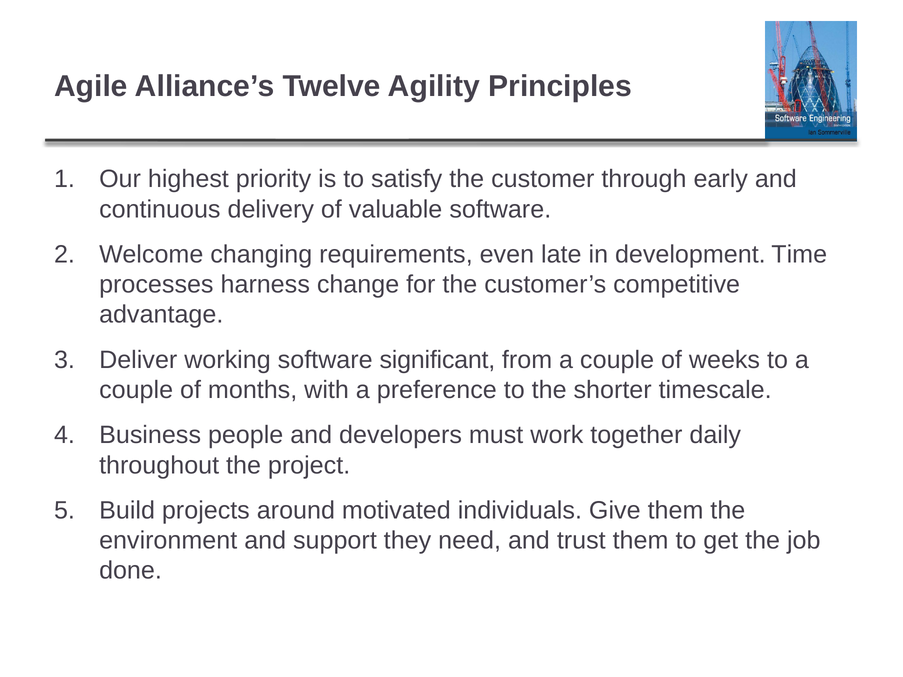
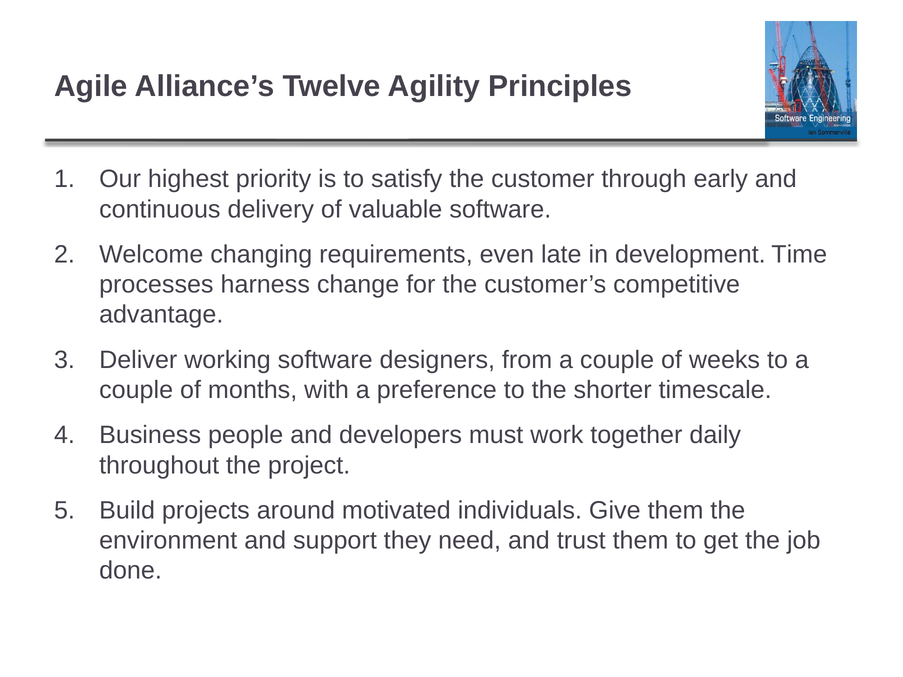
significant: significant -> designers (437, 360)
